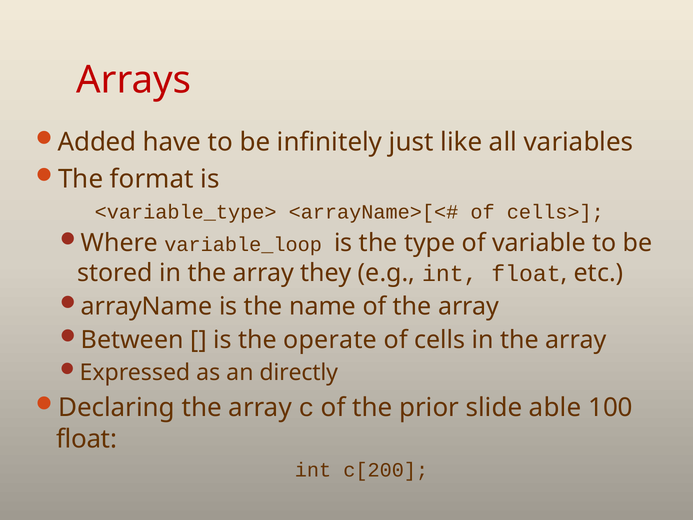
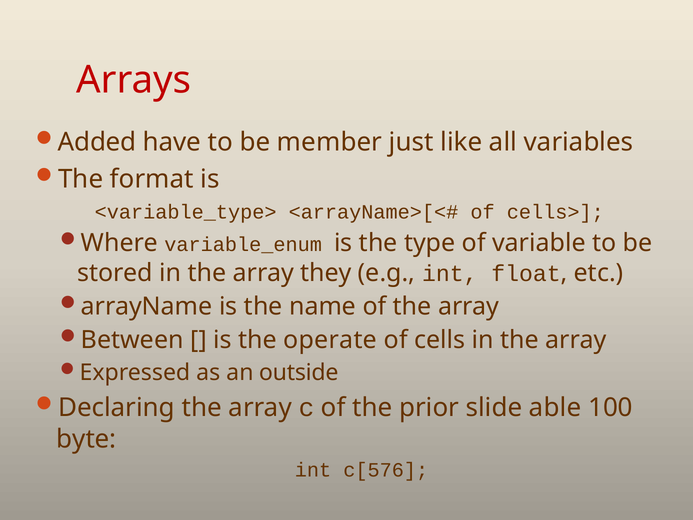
infinitely: infinitely -> member (330, 142)
variable_loop: variable_loop -> variable_enum (243, 244)
directly: directly -> outside (299, 372)
float: float -> byte (86, 439)
c[200: c[200 -> c[576 (386, 470)
